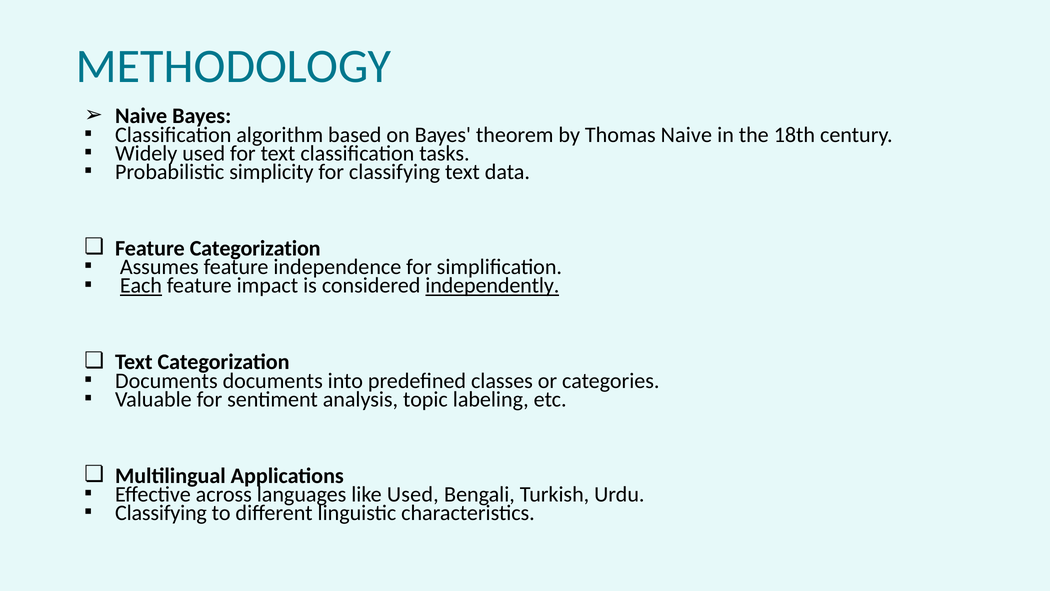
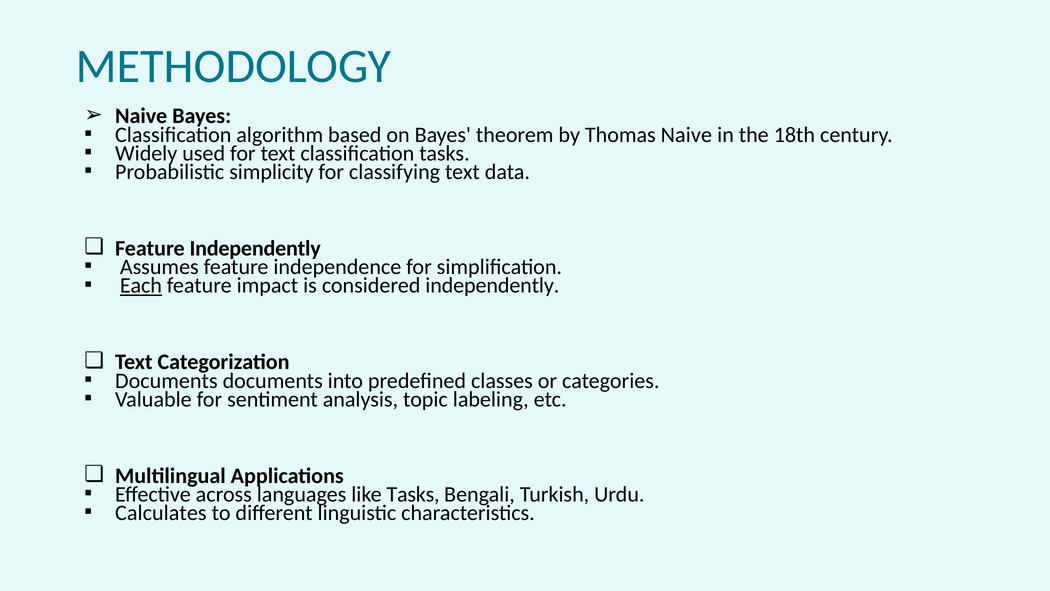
Feature Categorization: Categorization -> Independently (255, 248)
independently underline: present -> none (492, 285)
like Used: Used -> Tasks (413, 494)
Classifying: Classifying -> Calculates (161, 513)
